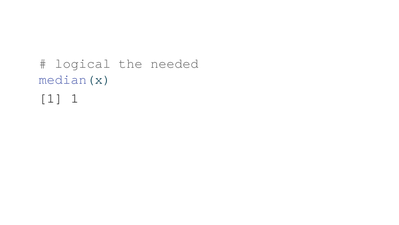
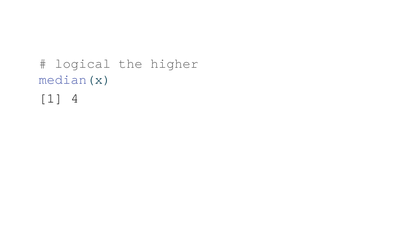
needed: needed -> higher (175, 63)
1 1: 1 -> 4 (75, 98)
